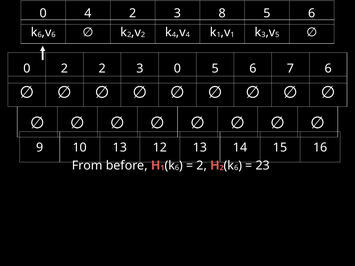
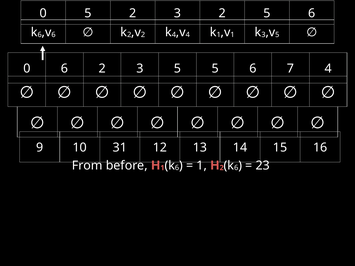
0 4: 4 -> 5 (88, 13)
3 8: 8 -> 2 (222, 13)
0 2: 2 -> 6 (64, 69)
3 0: 0 -> 5 (177, 69)
7 6: 6 -> 4 (328, 69)
10 13: 13 -> 31 (120, 148)
2: 2 -> 1 (202, 166)
